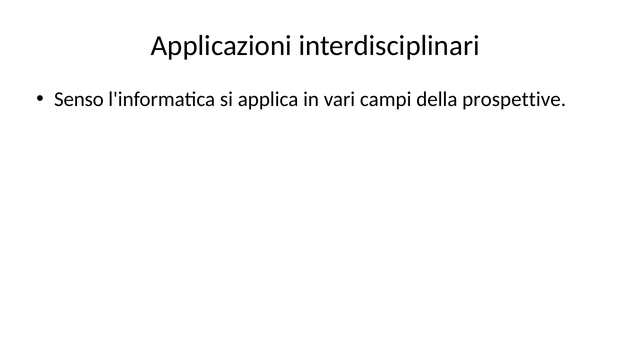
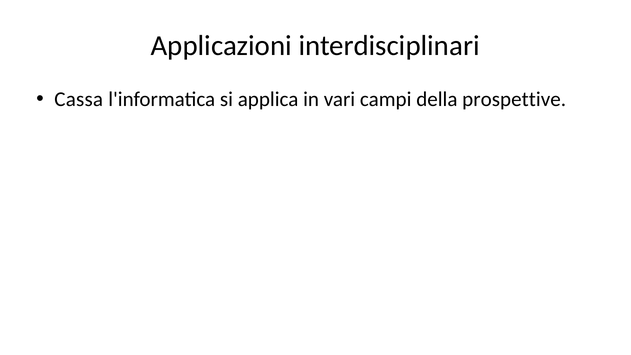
Senso: Senso -> Cassa (79, 99)
